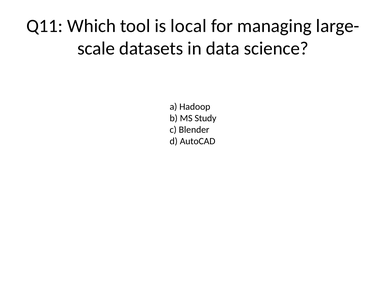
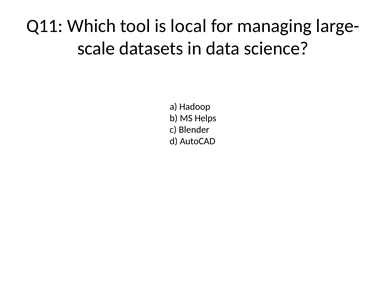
Study: Study -> Helps (205, 118)
